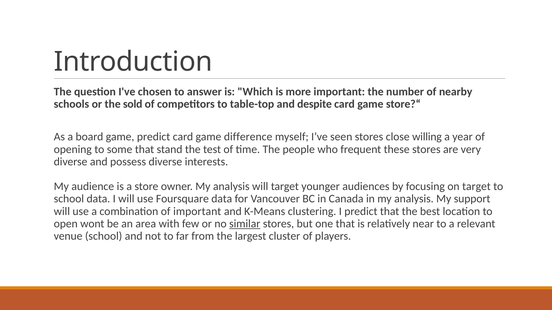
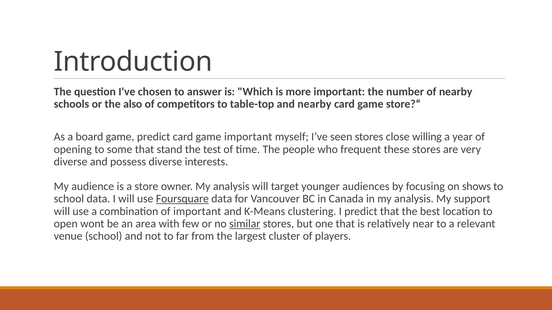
sold: sold -> also (133, 104)
and despite: despite -> nearby (314, 104)
game difference: difference -> important (248, 137)
on target: target -> shows (477, 187)
Foursquare underline: none -> present (182, 199)
